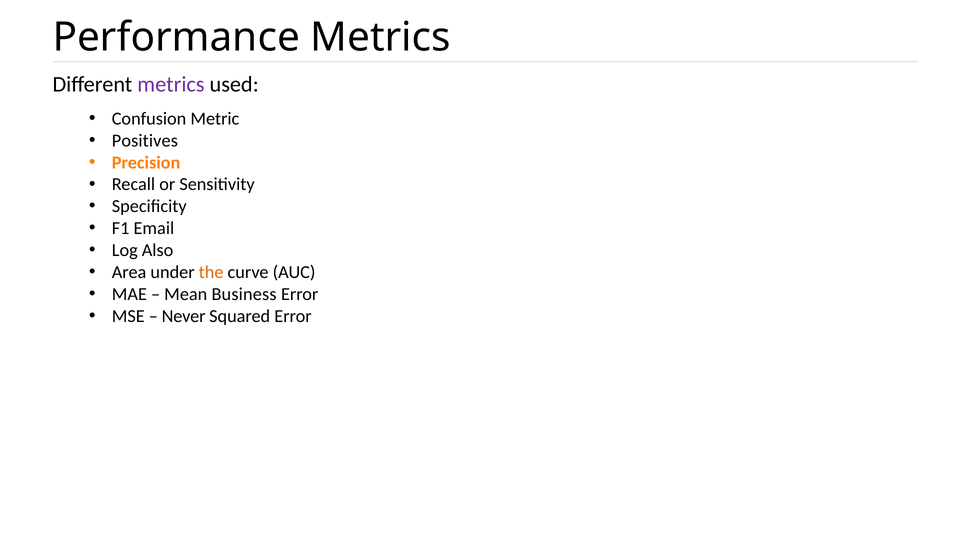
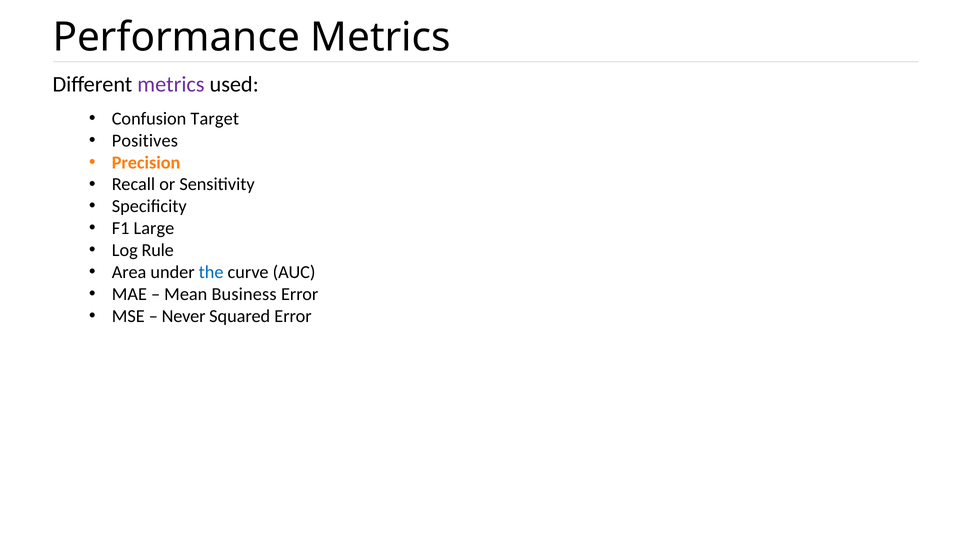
Metric: Metric -> Target (215, 119)
Email: Email -> Large (154, 228)
Also: Also -> Rule (158, 250)
the colour: orange -> blue (211, 272)
